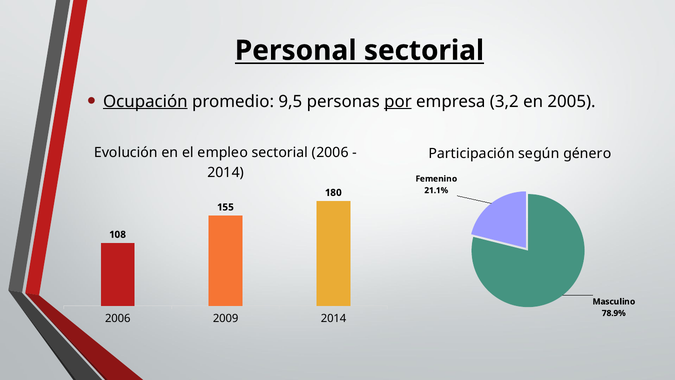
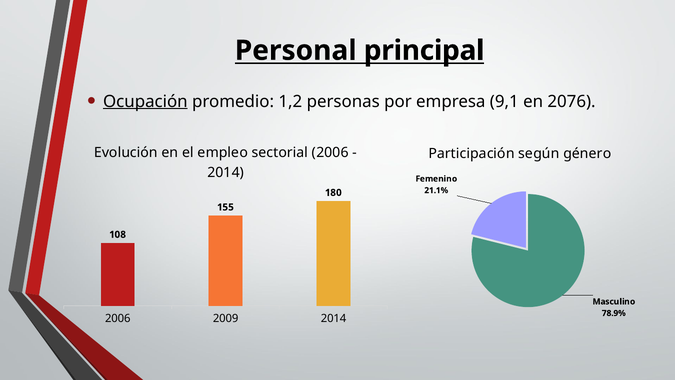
Personal sectorial: sectorial -> principal (424, 50)
9,5: 9,5 -> 1,2 (290, 101)
por underline: present -> none (398, 101)
3,2: 3,2 -> 9,1 (504, 101)
2005: 2005 -> 2076 (572, 101)
